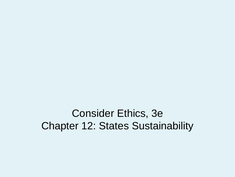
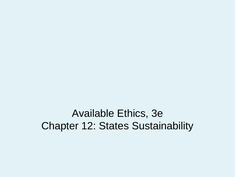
Consider: Consider -> Available (93, 113)
